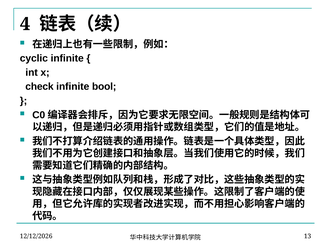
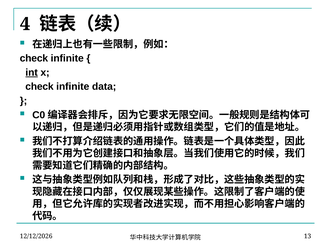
cyclic: cyclic -> check (34, 58)
int underline: none -> present (32, 73)
bool: bool -> data (104, 87)
